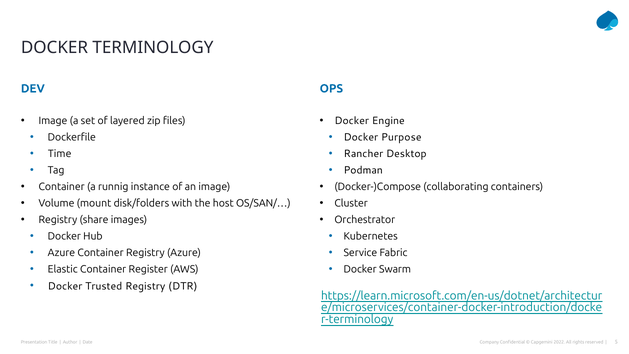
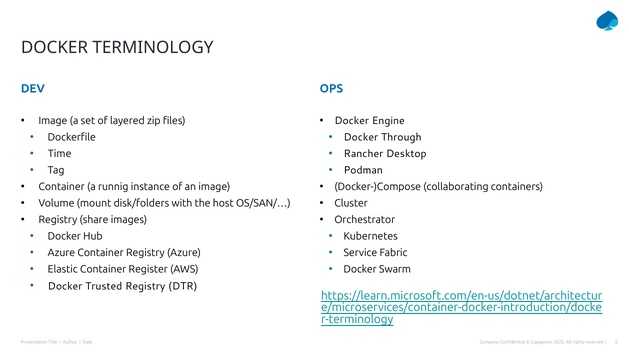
Purpose: Purpose -> Through (401, 137)
